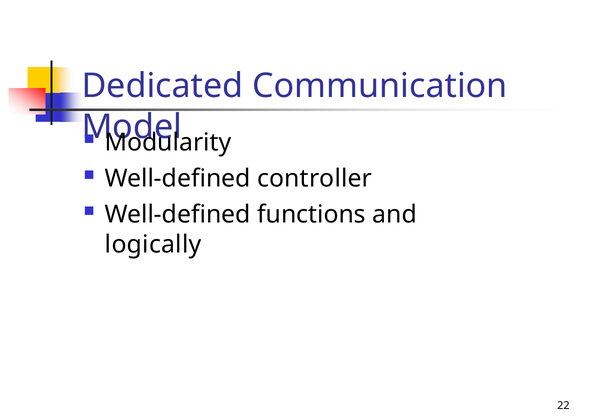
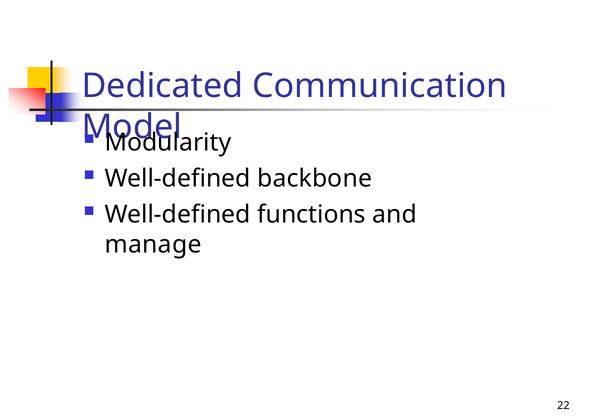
controller: controller -> backbone (315, 179)
logically: logically -> manage (153, 244)
